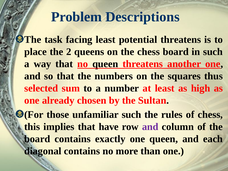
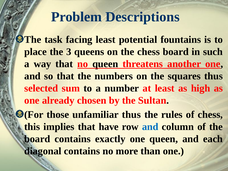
potential threatens: threatens -> fountains (181, 40)
2: 2 -> 3 (69, 52)
unfamiliar such: such -> thus (131, 115)
and colour: purple -> blue (150, 127)
